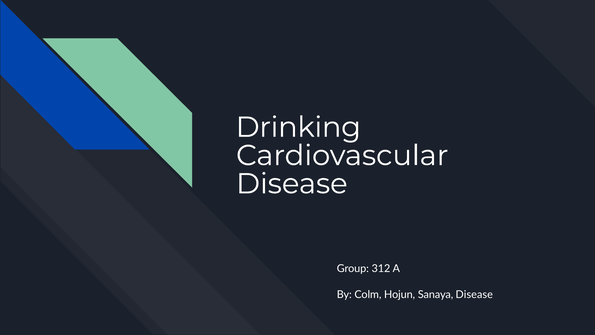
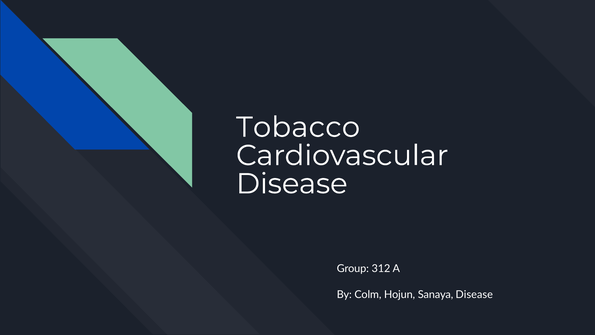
Drinking: Drinking -> Tobacco (298, 127)
